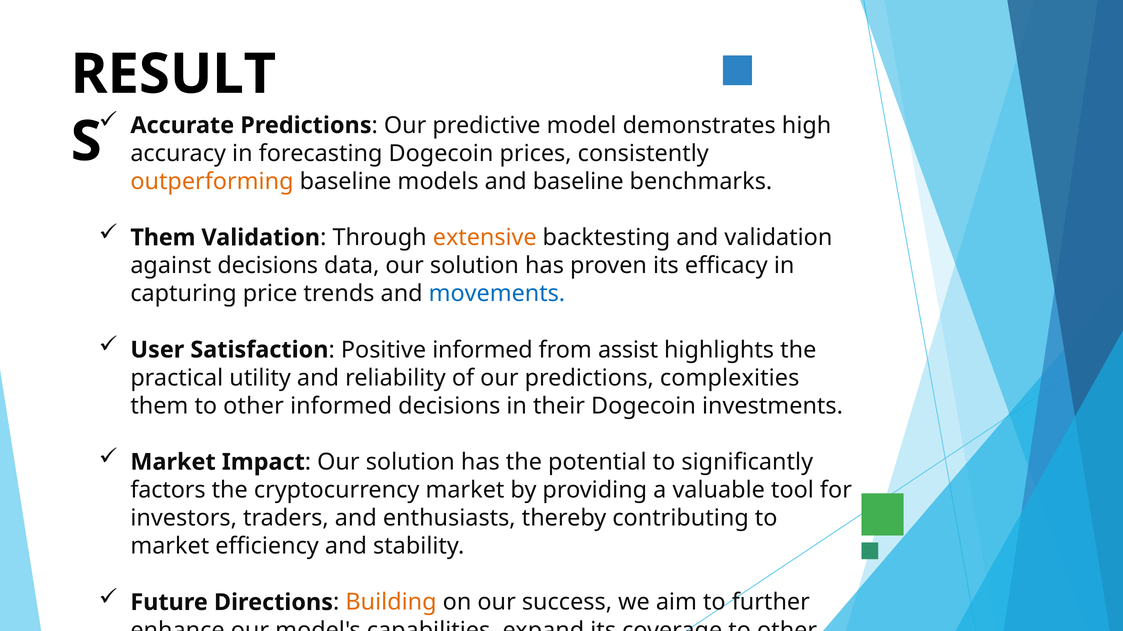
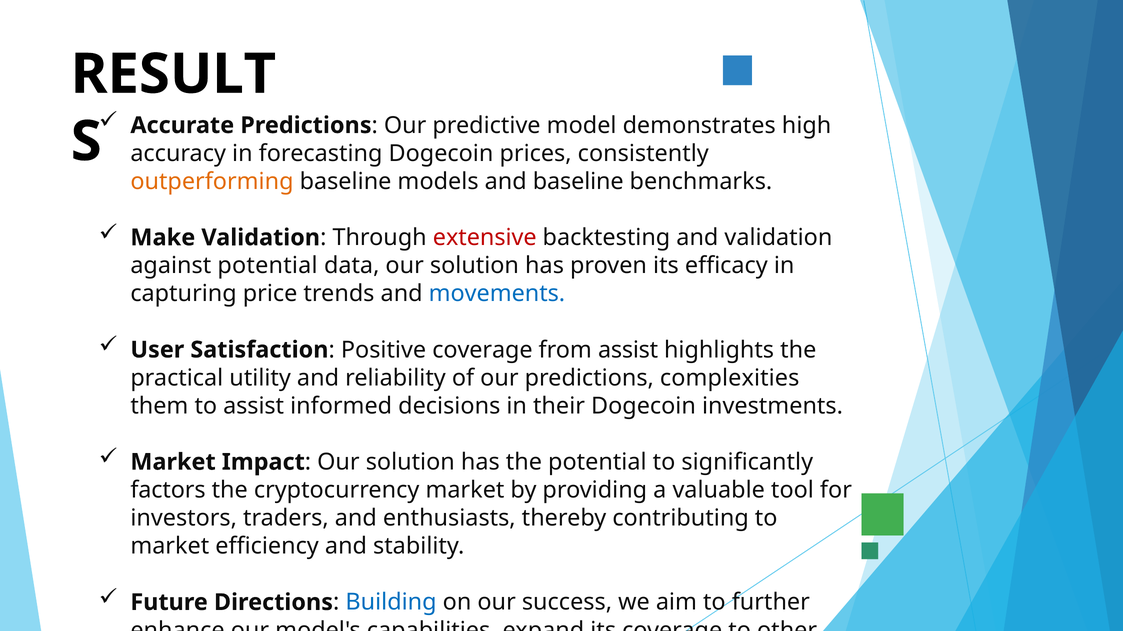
Them: Them -> Make (163, 238)
extensive colour: orange -> red (485, 238)
against decisions: decisions -> potential (268, 266)
Positive informed: informed -> coverage (482, 350)
them to other: other -> assist (254, 406)
Building colour: orange -> blue (391, 603)
